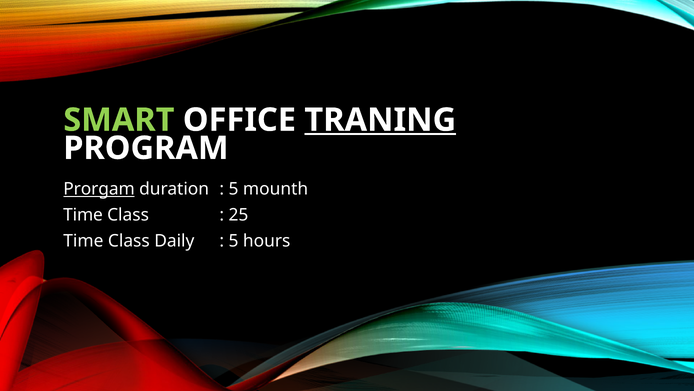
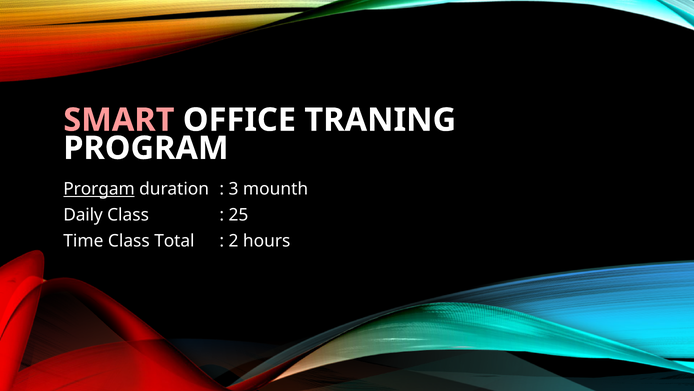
SMART colour: light green -> pink (119, 120)
TRANING underline: present -> none (380, 120)
5: 5 -> 3 (234, 189)
Time: Time -> Daily (83, 215)
Daily: Daily -> Total (174, 241)
5: 5 -> 2 (234, 241)
